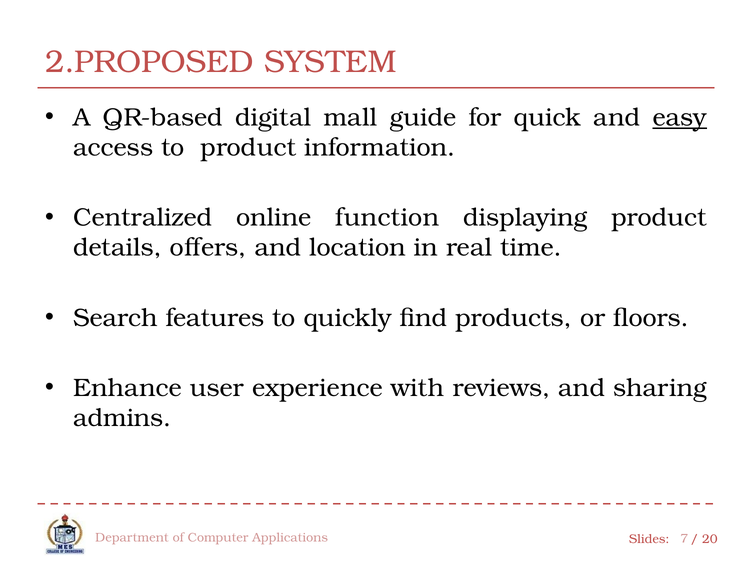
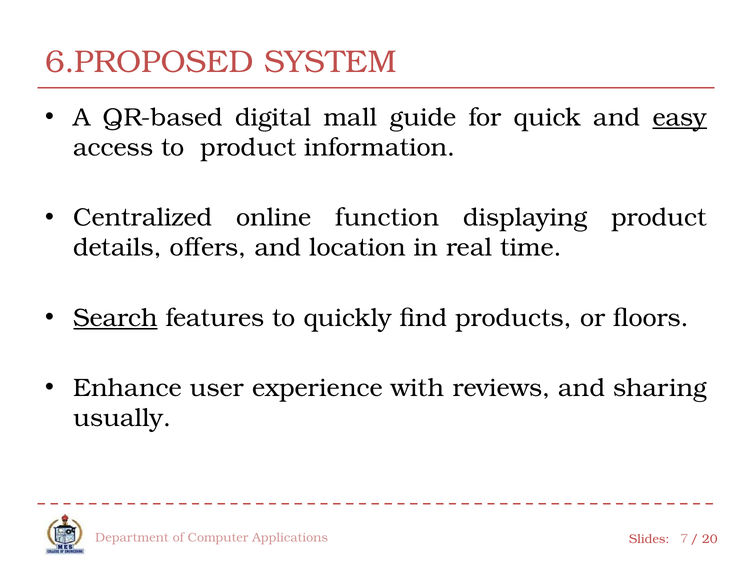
2.PROPOSED: 2.PROPOSED -> 6.PROPOSED (150, 62)
Search underline: none -> present (116, 318)
admins: admins -> usually (122, 418)
